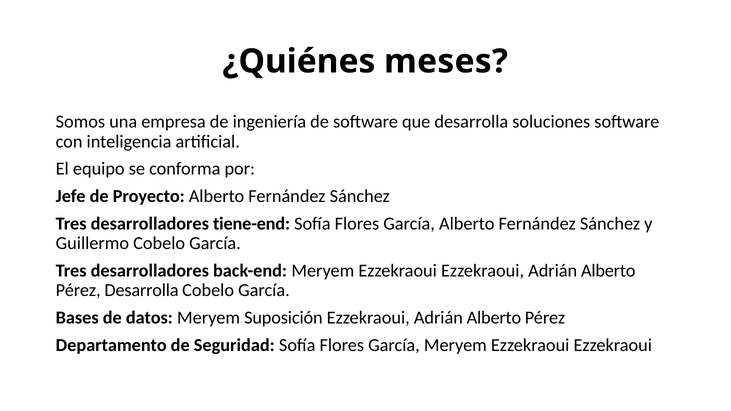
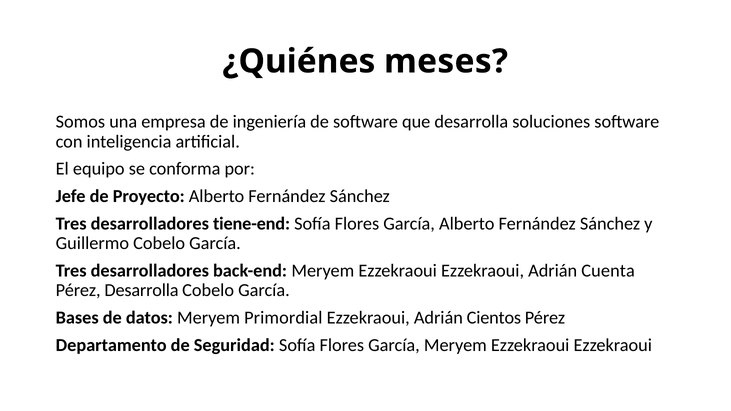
Ezzekraoui Ezzekraoui Adrián Alberto: Alberto -> Cuenta (608, 271)
Suposición: Suposición -> Primordial (283, 318)
Alberto: Alberto -> Cientos (494, 318)
